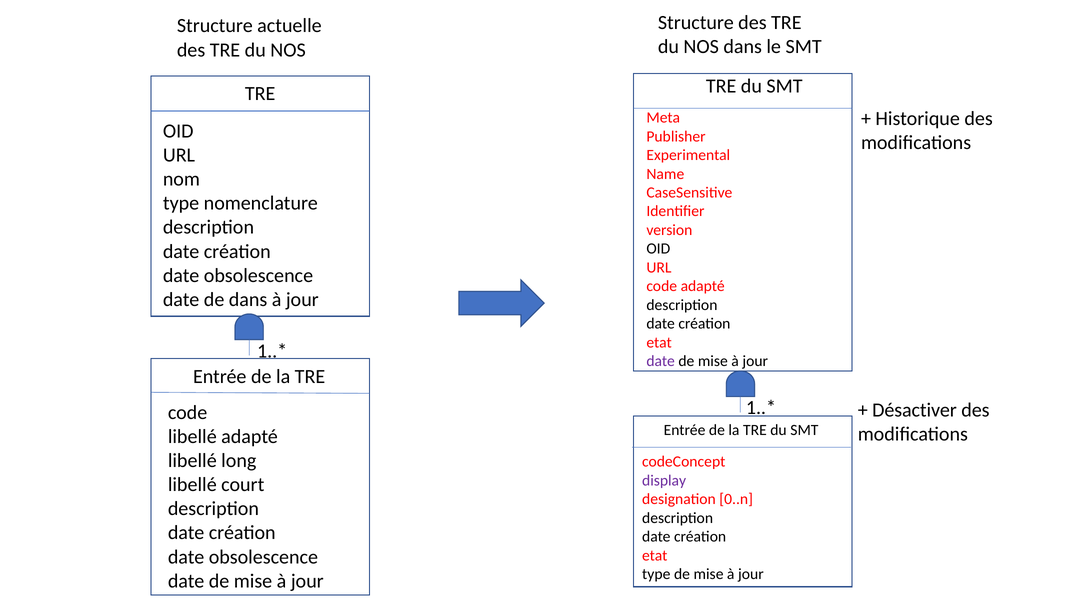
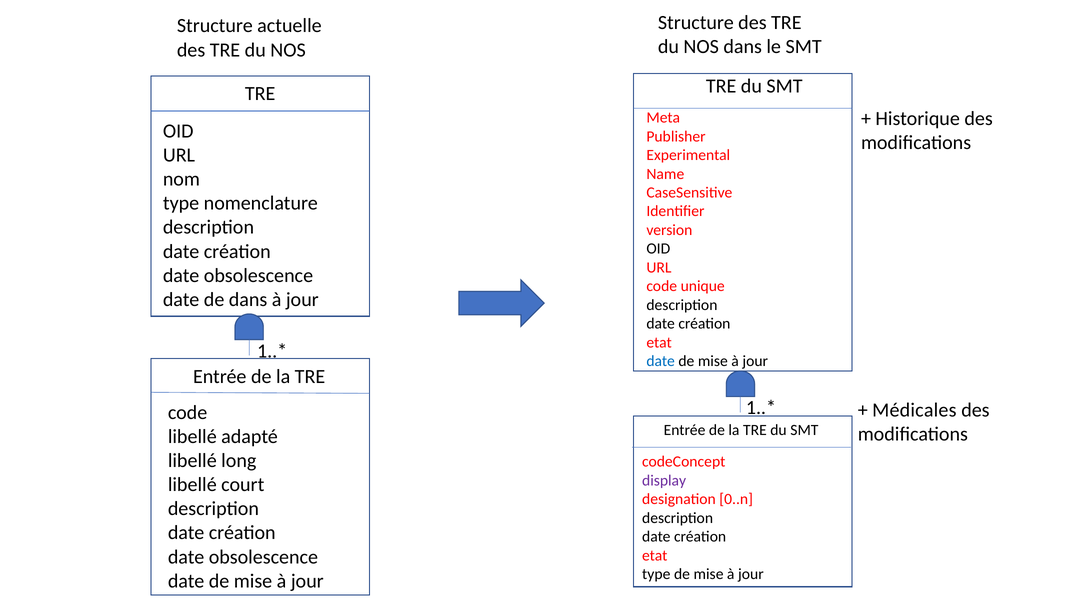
code adapté: adapté -> unique (703, 286)
date colour: purple -> blue (661, 361)
Désactiver: Désactiver -> Médicales (914, 410)
